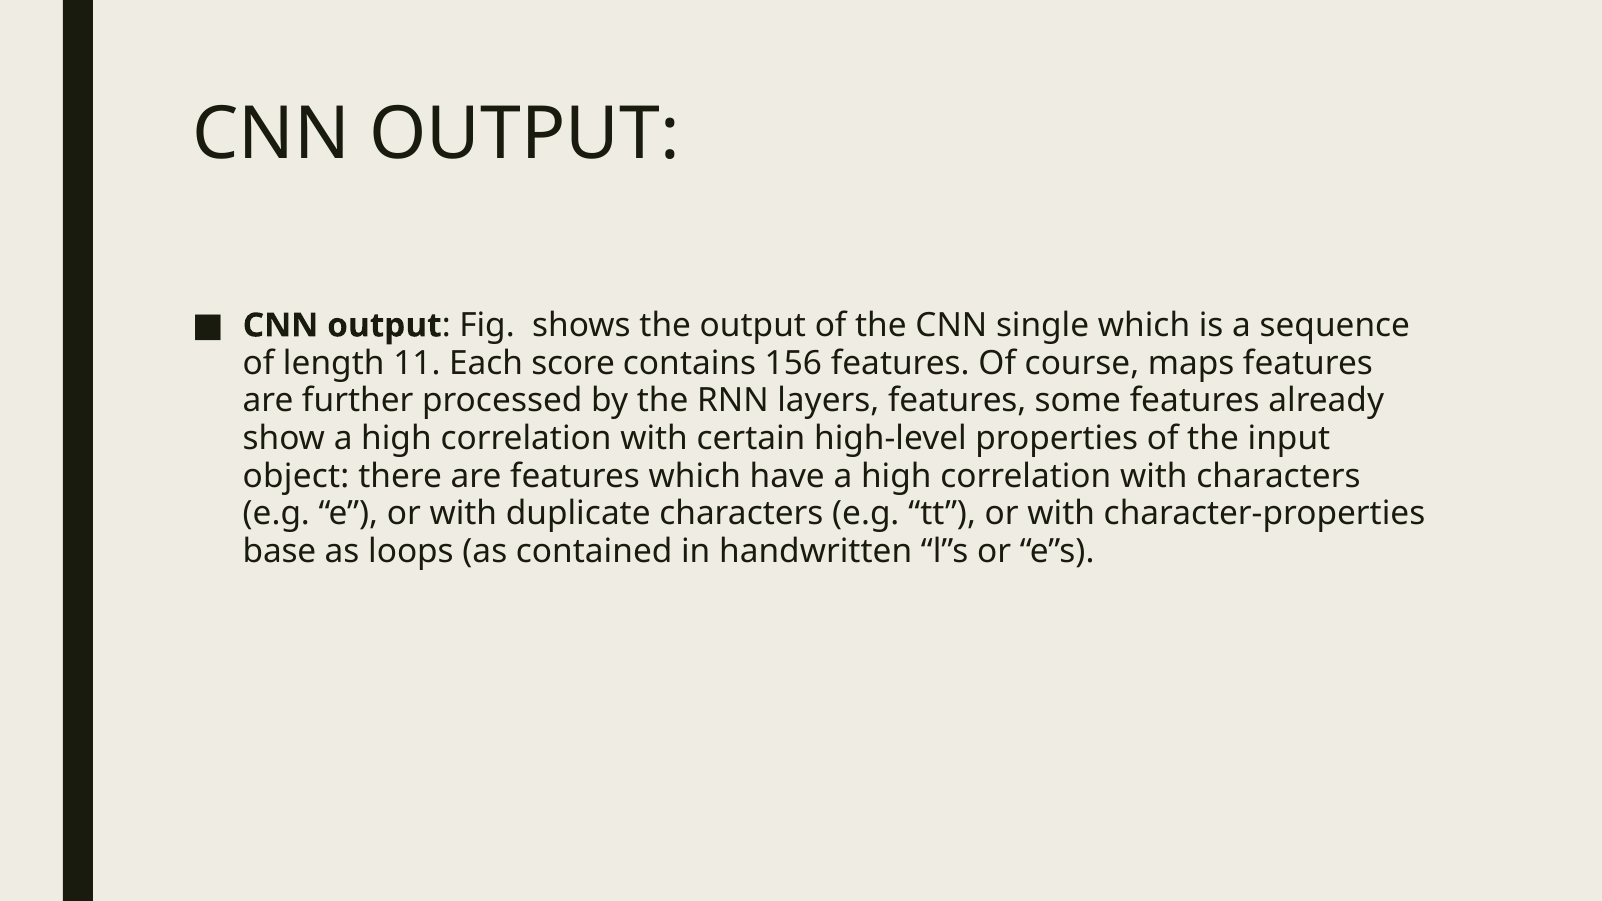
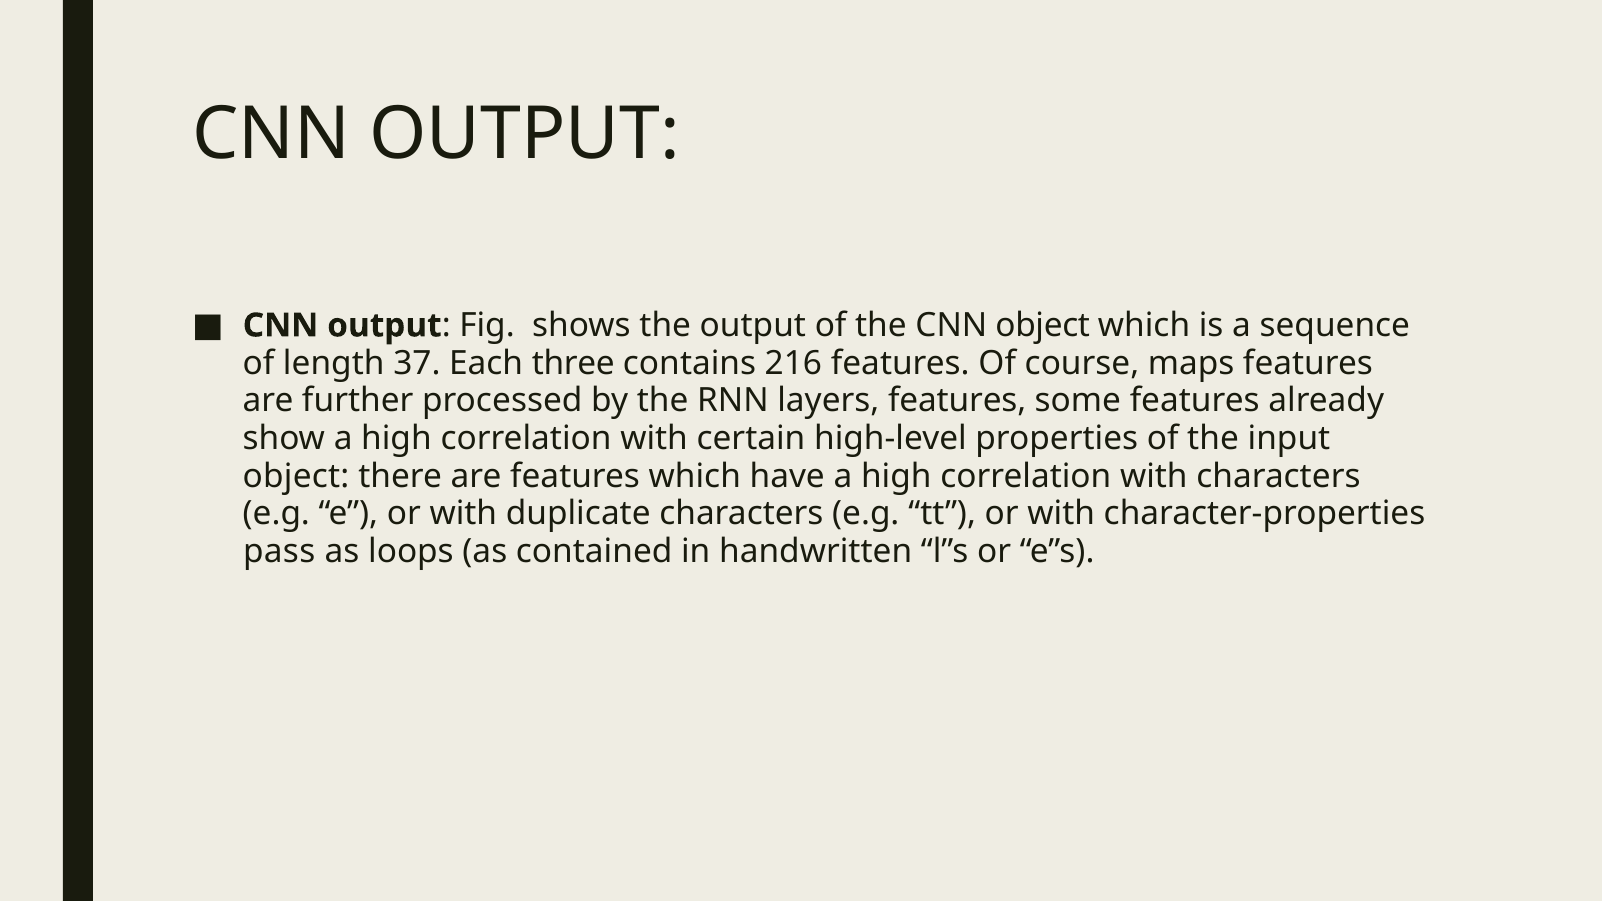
CNN single: single -> object (1043, 325)
11: 11 -> 37 (417, 363)
score: score -> three (573, 363)
156: 156 -> 216 (793, 363)
base: base -> pass (279, 551)
